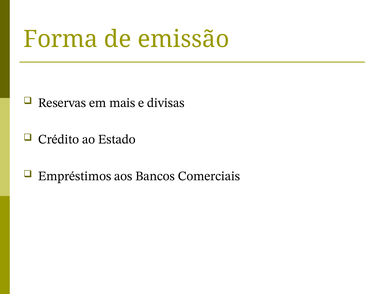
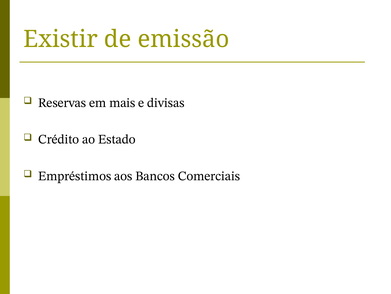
Forma: Forma -> Existir (61, 39)
